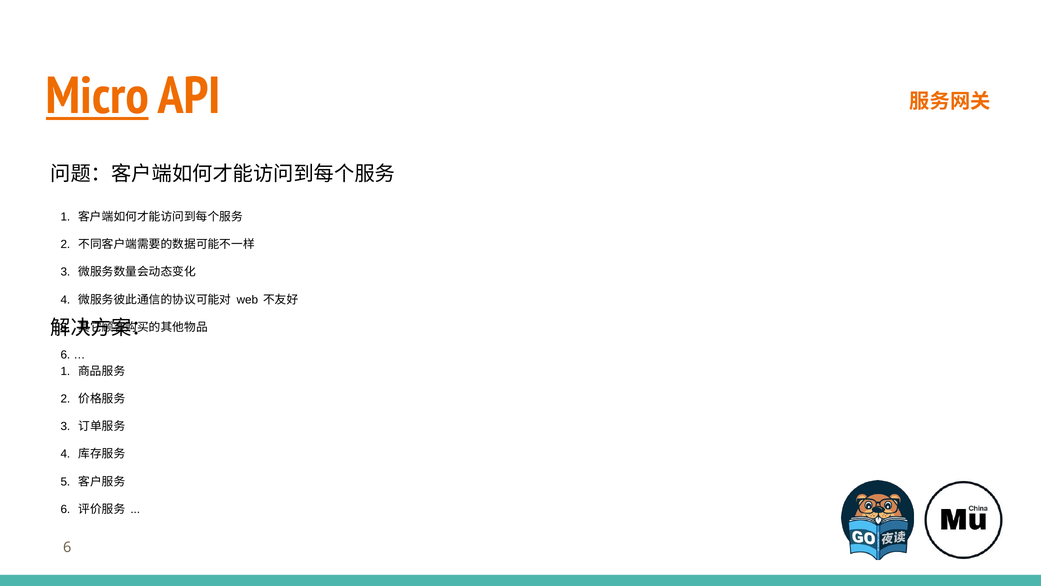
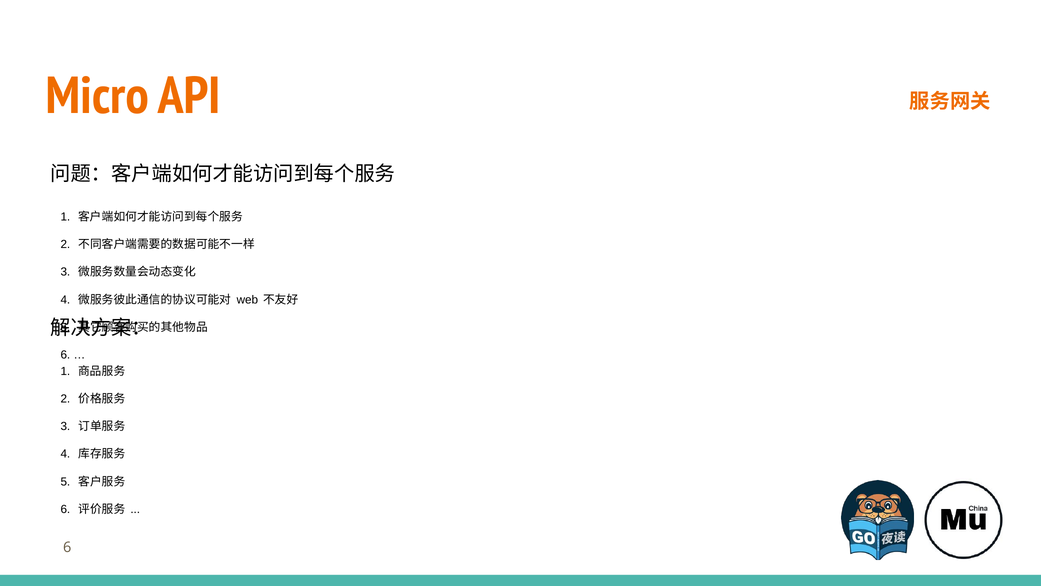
Micro underline: present -> none (97, 96)
